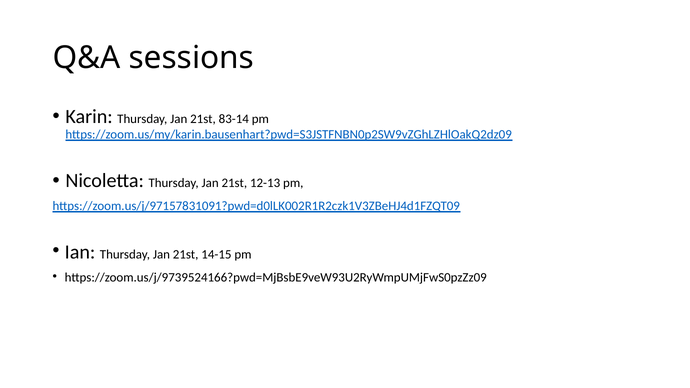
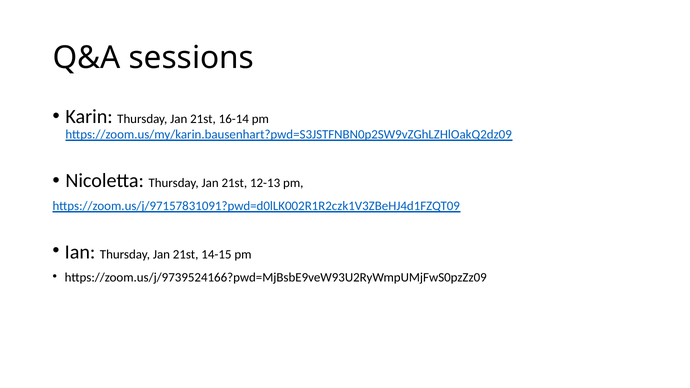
83-14: 83-14 -> 16-14 (234, 119)
